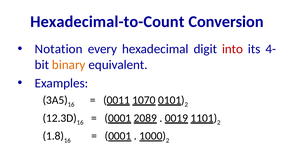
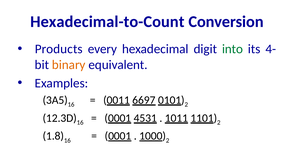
Notation: Notation -> Products (59, 49)
into colour: red -> green (233, 49)
1070: 1070 -> 6697 (144, 100)
2089: 2089 -> 4531 (145, 118)
0019: 0019 -> 1011 (176, 118)
